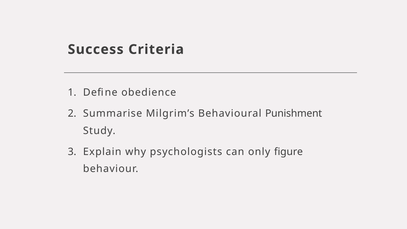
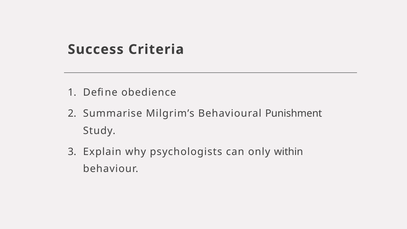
figure: figure -> within (289, 152)
